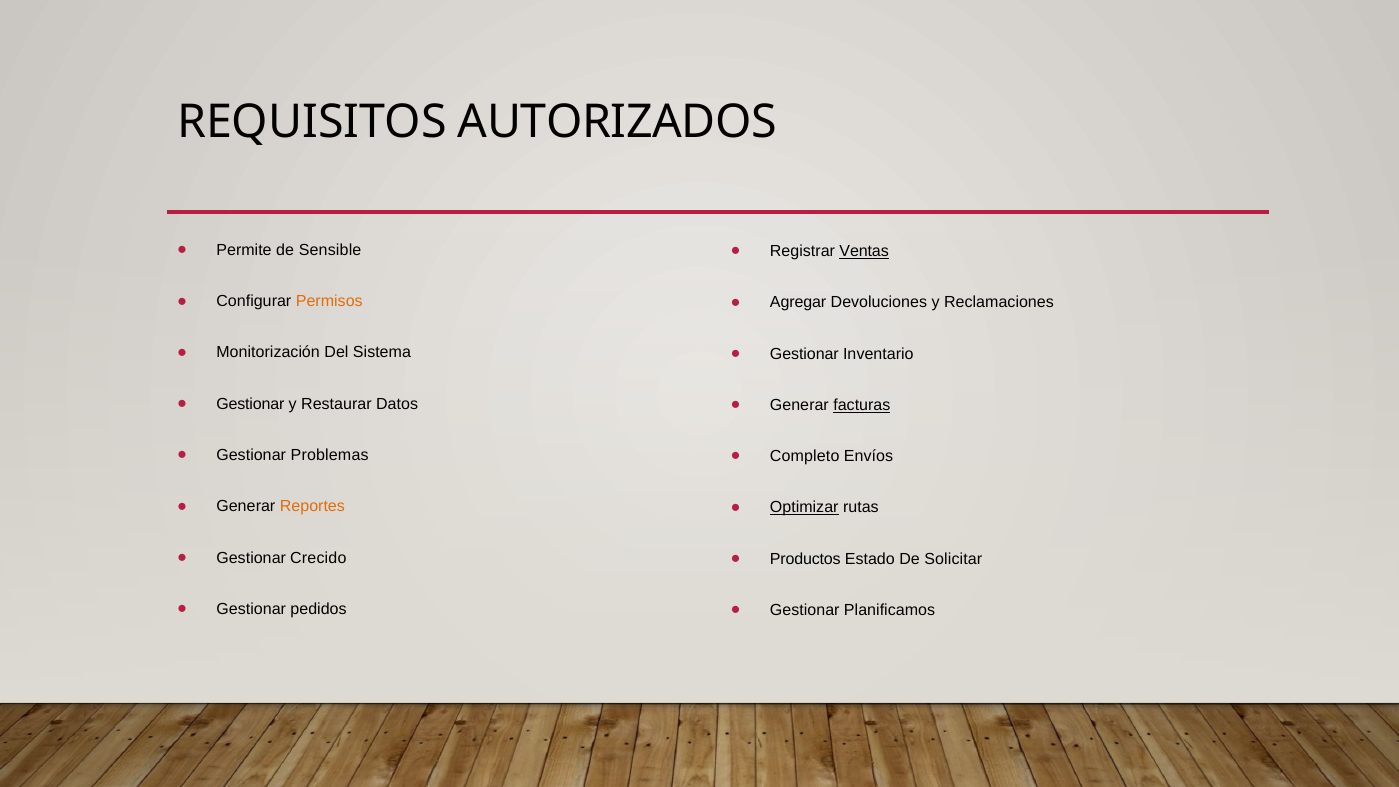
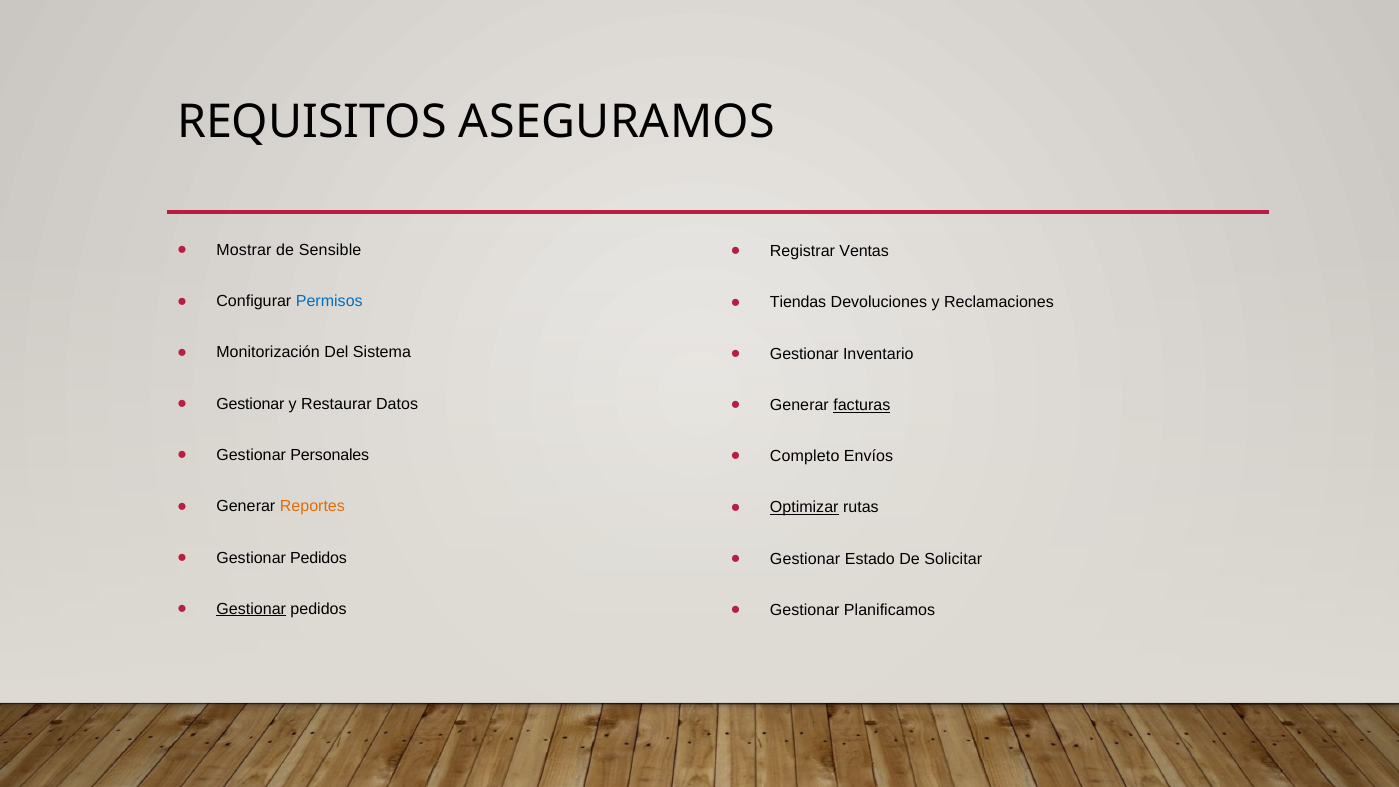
AUTORIZADOS: AUTORIZADOS -> ASEGURAMOS (617, 122)
Permite: Permite -> Mostrar (244, 250)
Ventas underline: present -> none (864, 251)
Permisos colour: orange -> blue (329, 301)
Agregar: Agregar -> Tiendas (798, 303)
Problemas: Problemas -> Personales (330, 455)
Crecido: Crecido -> Pedidos (318, 558)
Productos: Productos -> Gestionar (805, 559)
Gestionar underline: none -> present (251, 609)
